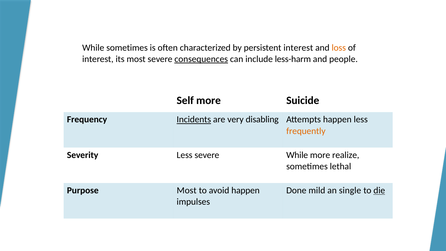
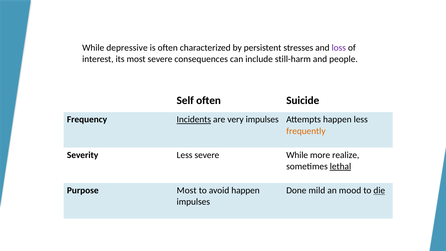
While sometimes: sometimes -> depressive (127, 48)
persistent interest: interest -> stresses (298, 48)
loss colour: orange -> purple (339, 48)
consequences underline: present -> none (201, 59)
less-harm: less-harm -> still-harm (293, 59)
Self more: more -> often (209, 100)
very disabling: disabling -> impulses (262, 120)
lethal underline: none -> present (340, 166)
single: single -> mood (350, 190)
